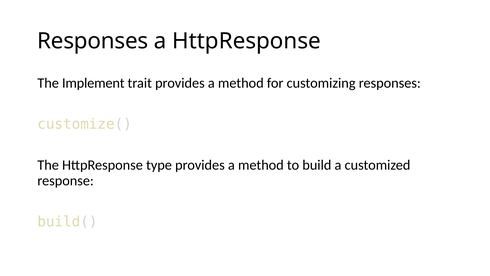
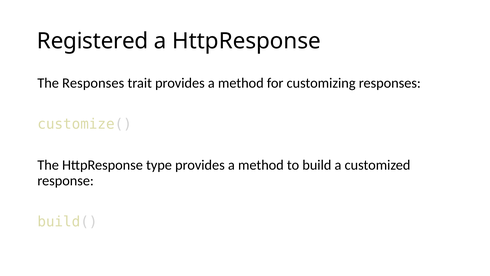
Responses: Responses -> Registered (93, 41)
The Implement: Implement -> Responses (93, 83)
